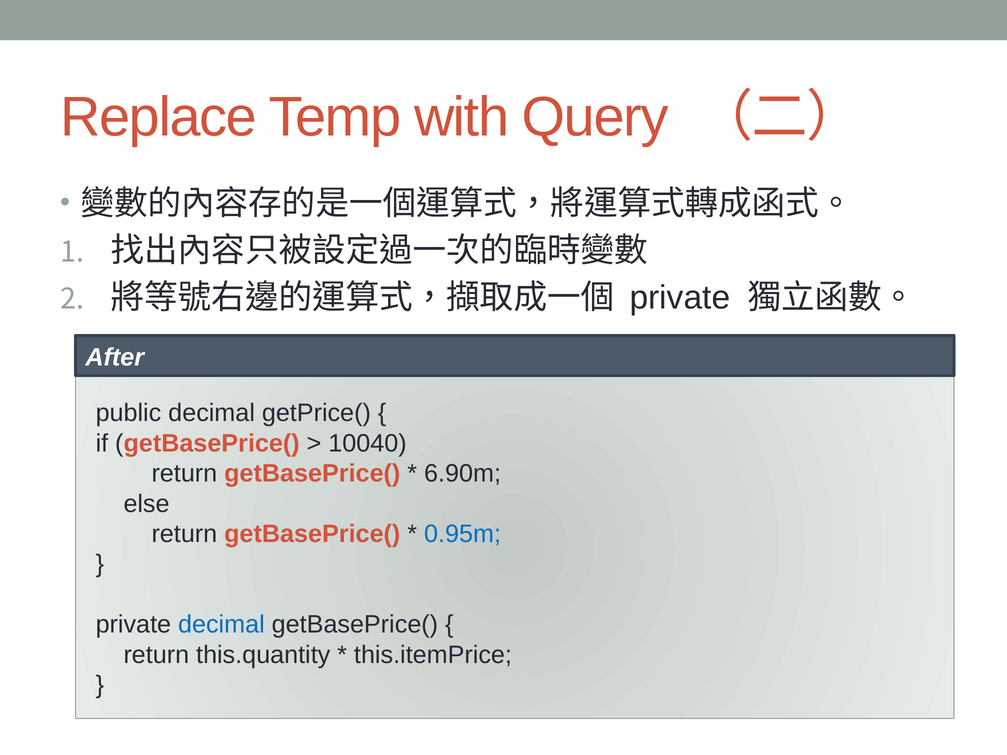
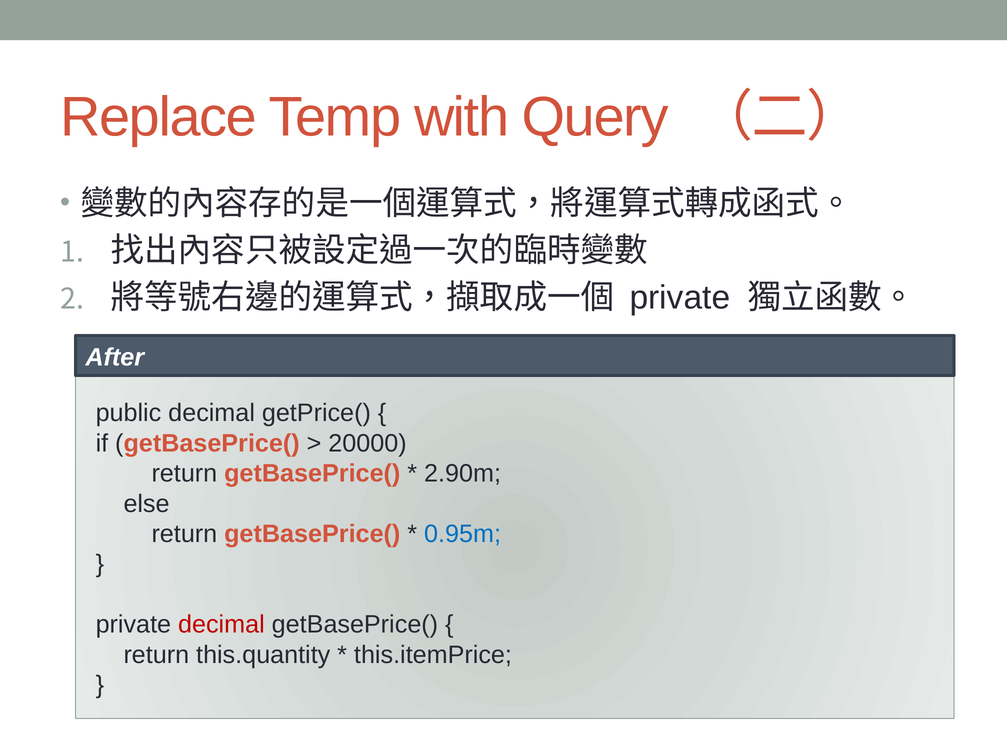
10040: 10040 -> 20000 (367, 444)
6.90m: 6.90m -> 2.90m (463, 474)
decimal colour: blue -> red (221, 625)
